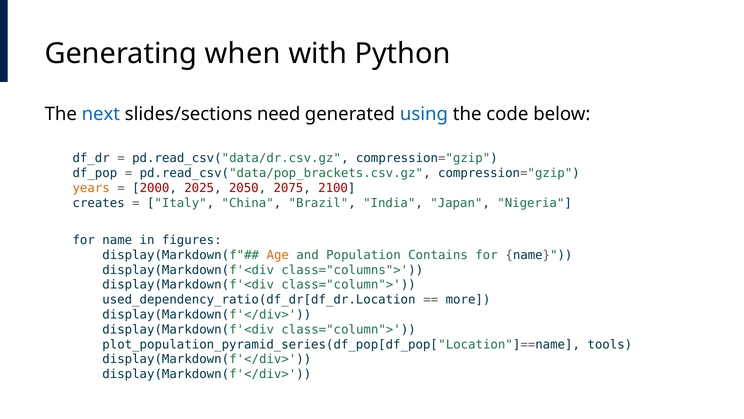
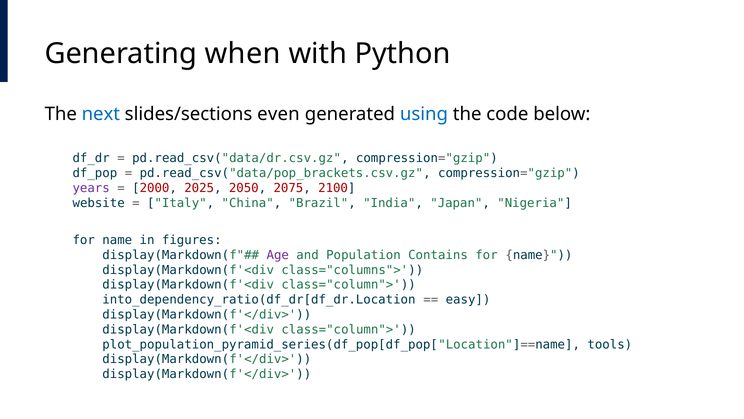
need: need -> even (278, 114)
years colour: orange -> purple (91, 188)
creates: creates -> website (99, 203)
Age colour: orange -> purple (278, 255)
used_dependency_ratio(df_dr[df_dr.Location: used_dependency_ratio(df_dr[df_dr.Location -> into_dependency_ratio(df_dr[df_dr.Location (259, 299)
more: more -> easy (468, 299)
